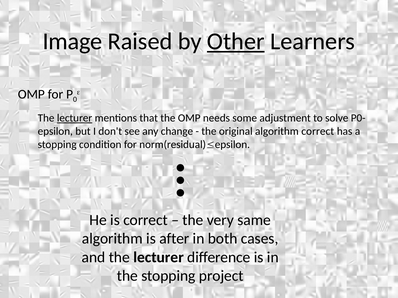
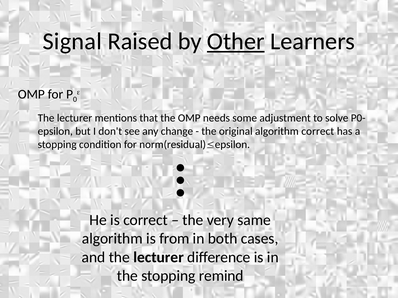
Image: Image -> Signal (72, 41)
lecturer underline: present -> none (75, 118)
after: after -> from (174, 239)
project: project -> remind (221, 276)
